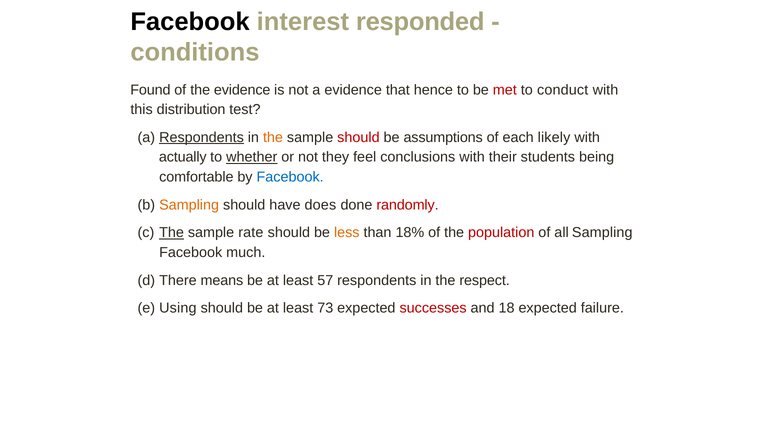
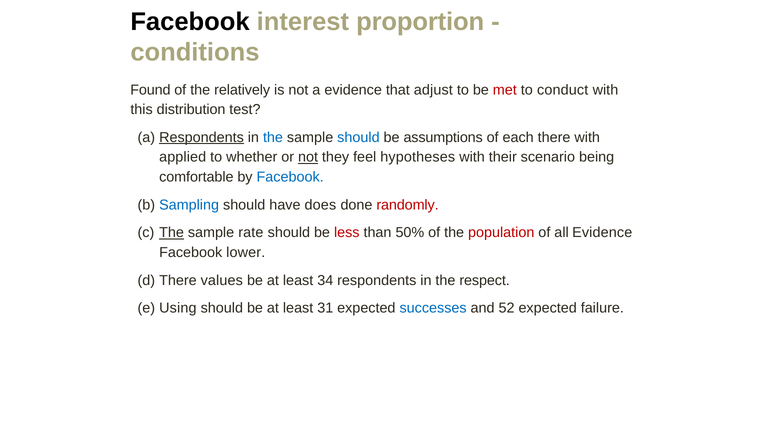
responded: responded -> proportion (420, 22)
the evidence: evidence -> relatively (242, 90)
hence: hence -> adjust (433, 90)
the colour: orange -> blue (273, 138)
should colour: red -> blue (358, 138)
each likely: likely -> there (554, 138)
actually: actually -> applied (183, 157)
whether underline: present -> none (252, 157)
not underline: none -> present (308, 157)
conclusions: conclusions -> hypotheses (418, 157)
students: students -> scenario (548, 157)
Sampling colour: orange -> blue (189, 205)
less colour: orange -> red (347, 233)
18%: 18% -> 50% (410, 233)
all Sampling: Sampling -> Evidence (602, 233)
much: much -> lower (246, 253)
means: means -> values (222, 281)
57: 57 -> 34 (325, 281)
73: 73 -> 31 (325, 308)
successes colour: red -> blue (433, 308)
18: 18 -> 52 (507, 308)
